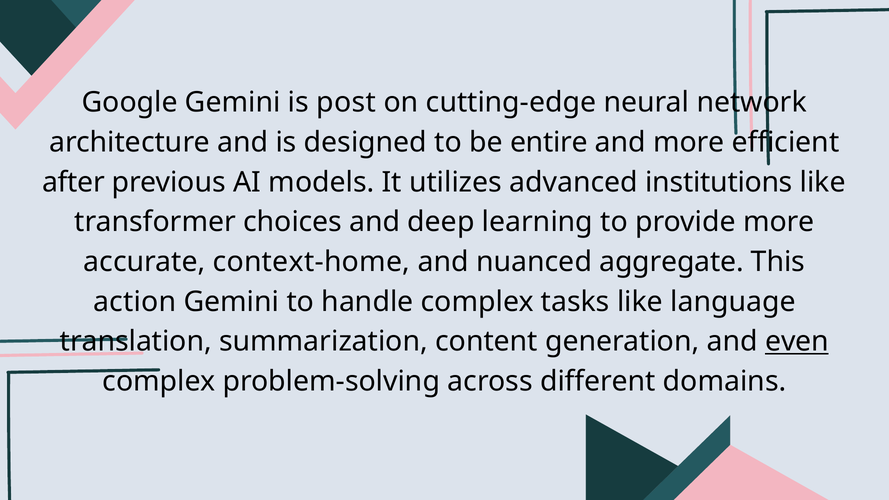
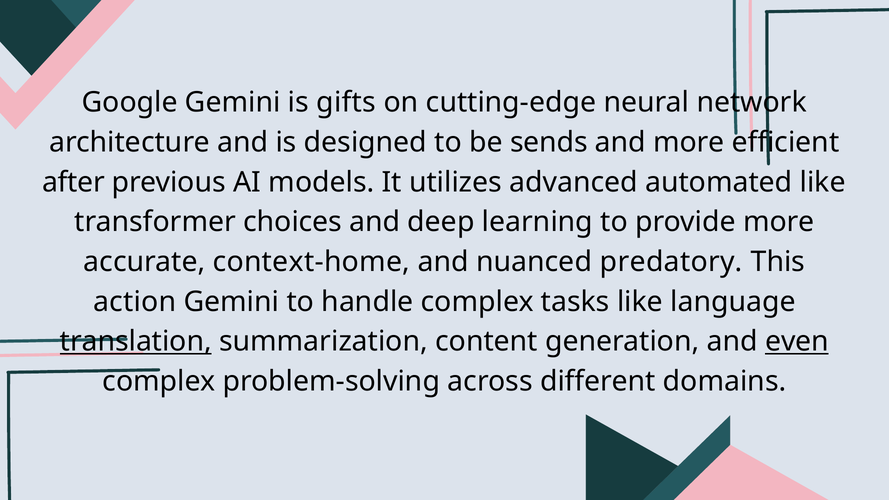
post: post -> gifts (346, 103)
entire: entire -> sends (549, 142)
institutions: institutions -> automated (719, 182)
aggregate: aggregate -> predatory (671, 262)
translation underline: none -> present (136, 342)
